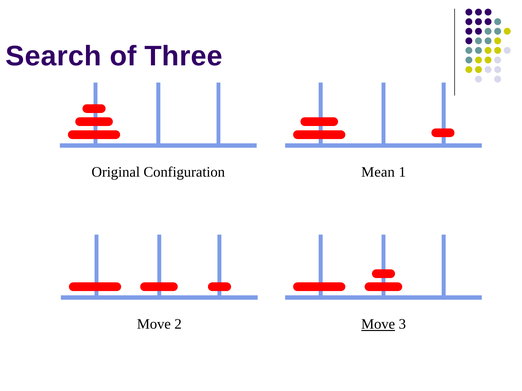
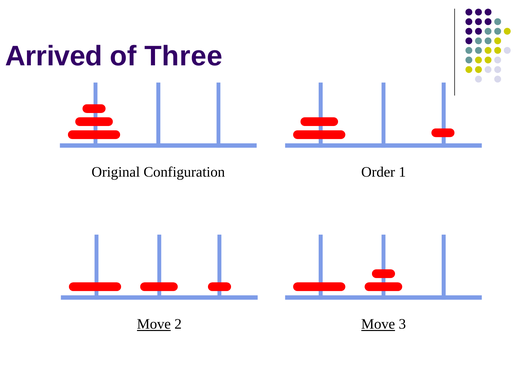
Search: Search -> Arrived (54, 56)
Mean: Mean -> Order (378, 172)
Move underline: none -> present (154, 325)
